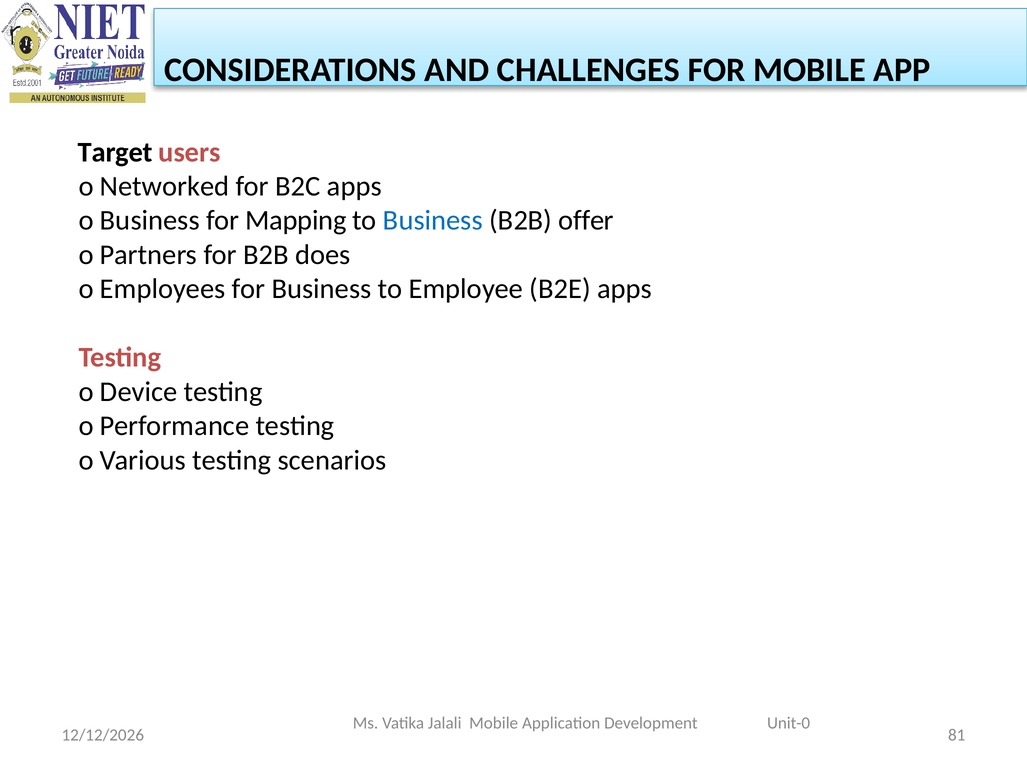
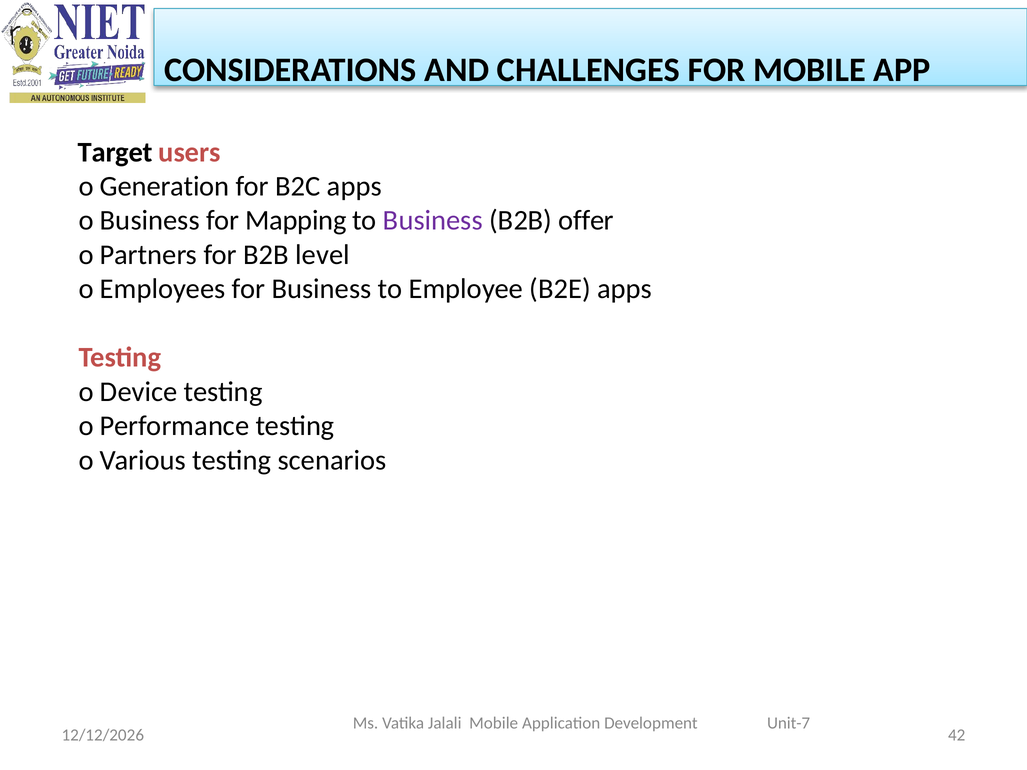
Networked: Networked -> Generation (165, 186)
Business colour: blue -> purple (433, 221)
does: does -> level (323, 255)
Unit-0: Unit-0 -> Unit-7 (789, 723)
81: 81 -> 42 (957, 735)
